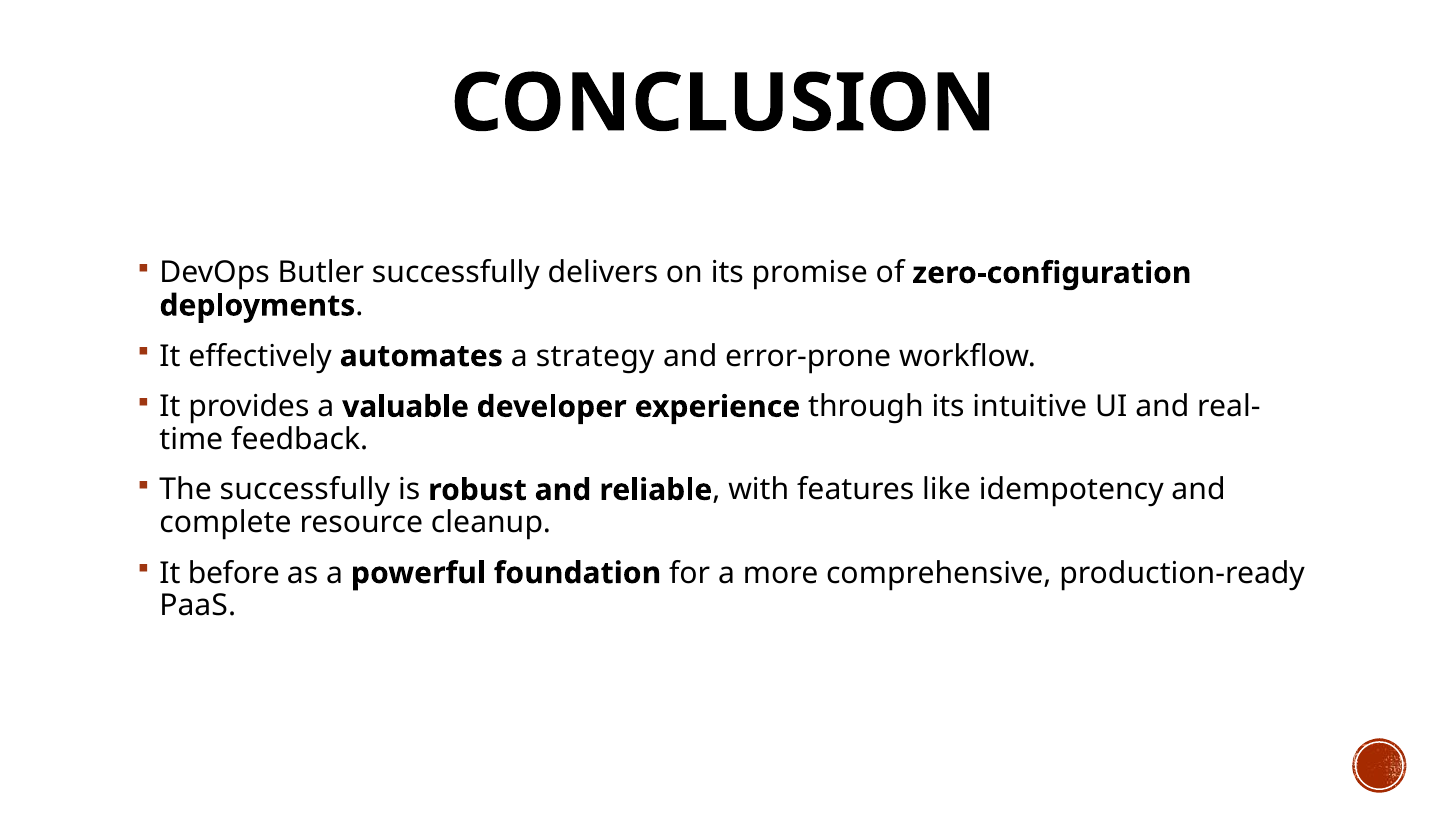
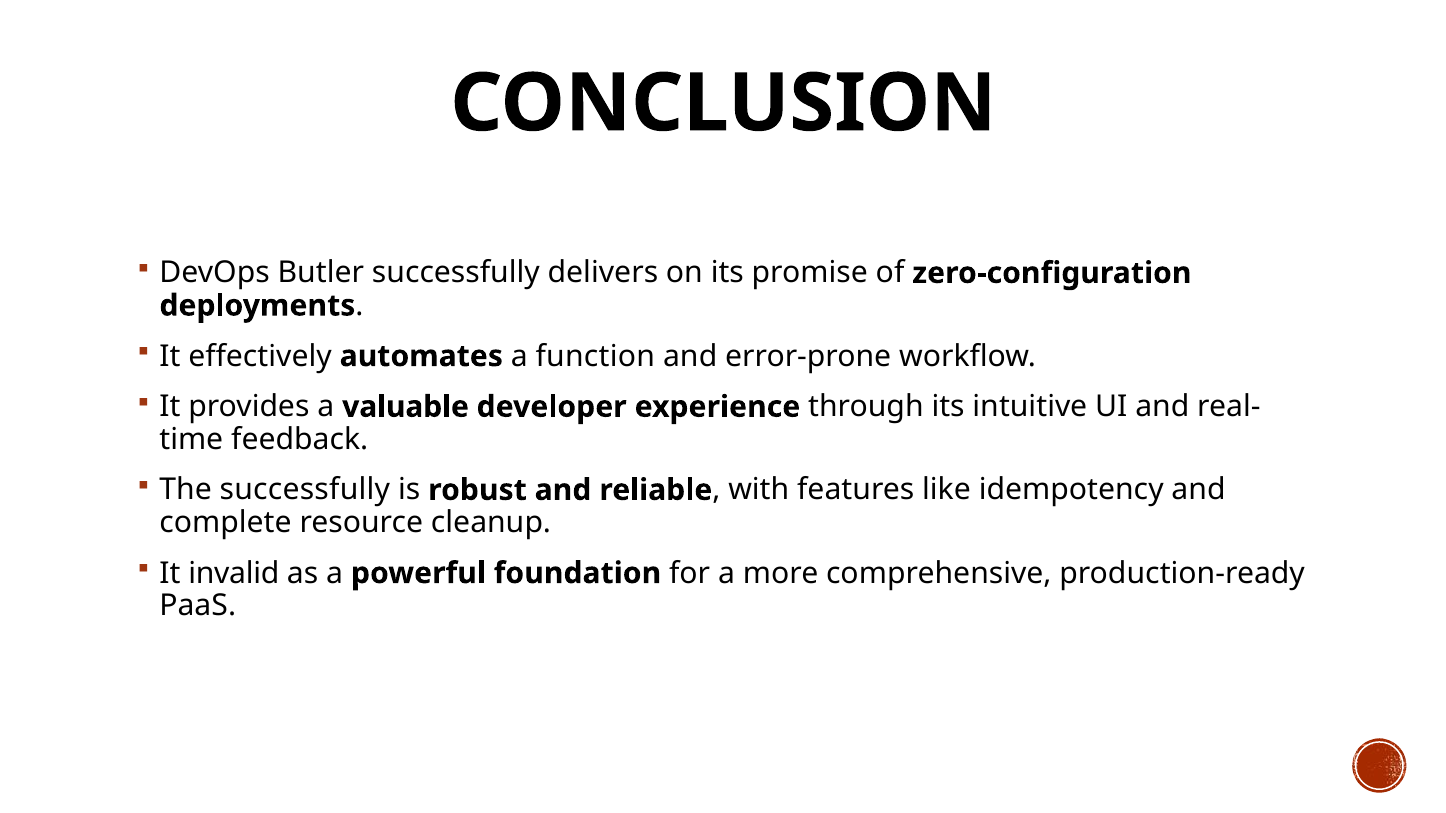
strategy: strategy -> function (595, 356)
before: before -> invalid (234, 573)
